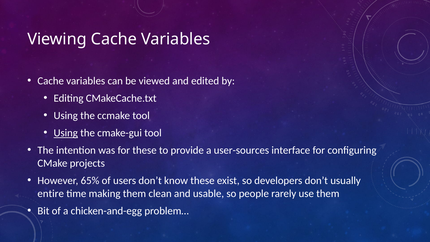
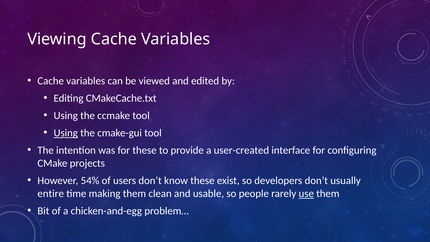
user-sources: user-sources -> user-created (241, 150)
65%: 65% -> 54% (90, 181)
use underline: none -> present (306, 193)
